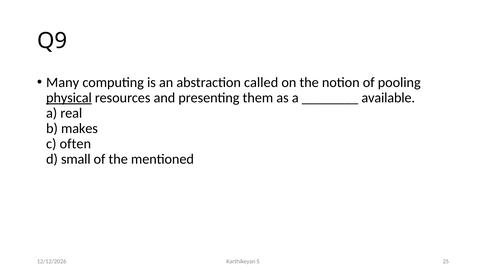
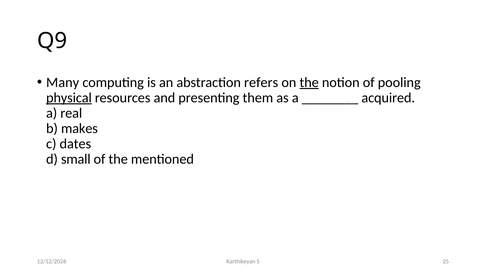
called: called -> refers (261, 82)
the underline: none -> present (309, 82)
available: available -> acquired (388, 97)
often: often -> dates (75, 143)
